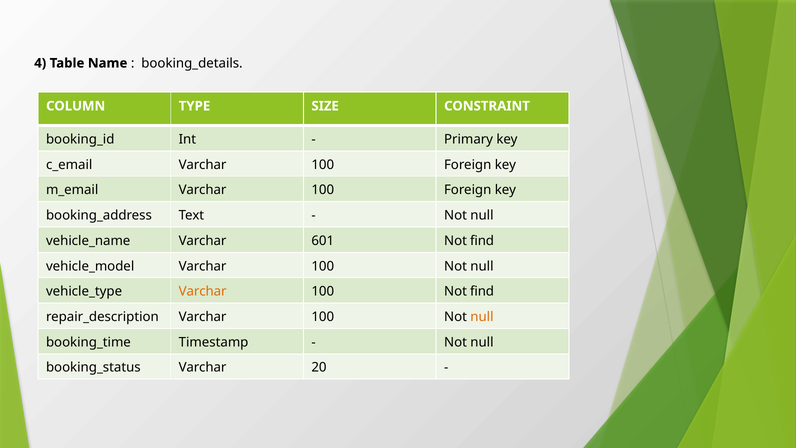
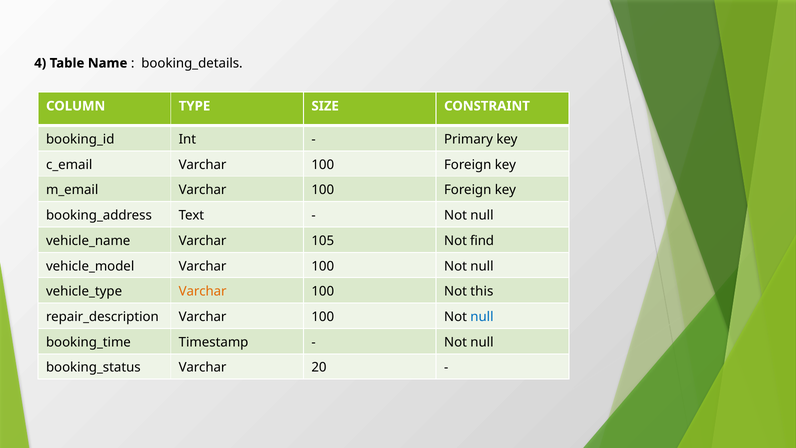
601: 601 -> 105 (323, 241)
100 Not find: find -> this (482, 291)
null colour: orange -> blue (482, 317)
